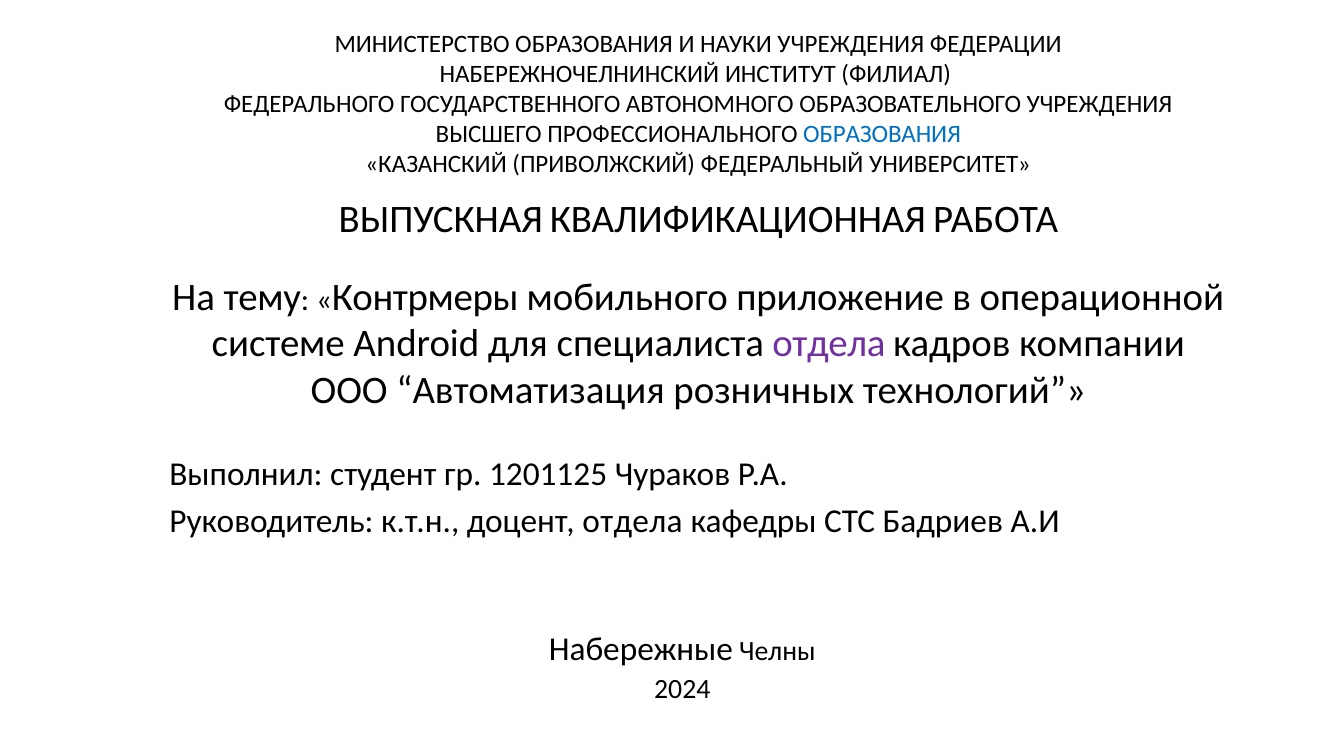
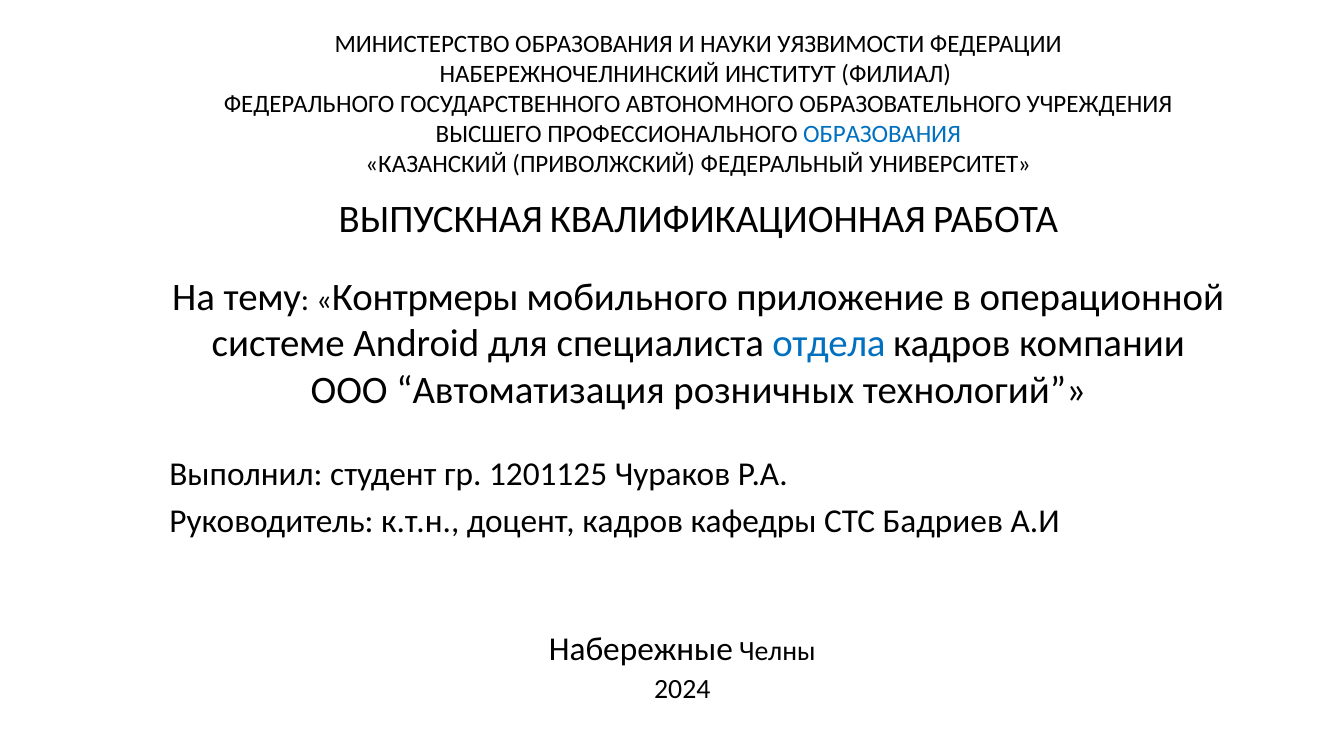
НАУКИ УЧРЕЖДЕНИЯ: УЧРЕЖДЕНИЯ -> УЯЗВИМОСТИ (851, 44)
отдела colour: purple -> blue (829, 344)
доцент отдела: отдела -> кадров (633, 521)
